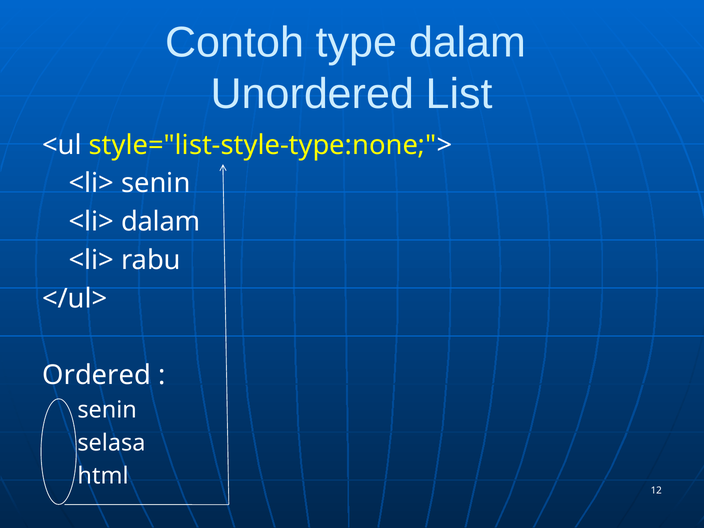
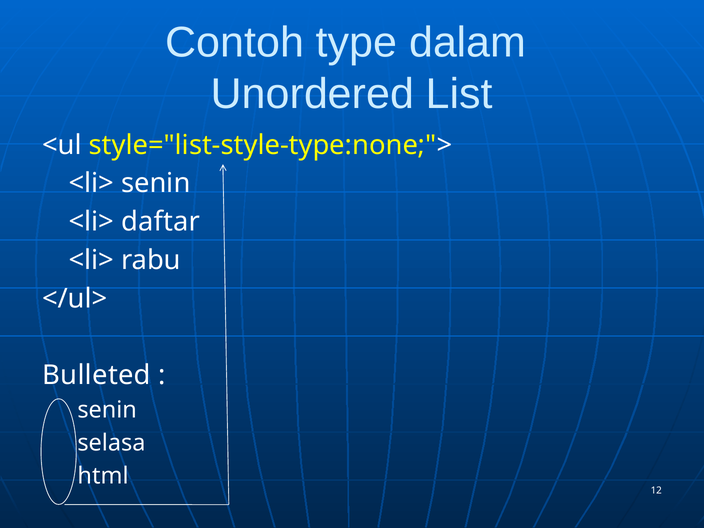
<li> dalam: dalam -> daftar (161, 222)
Ordered: Ordered -> Bulleted (97, 375)
